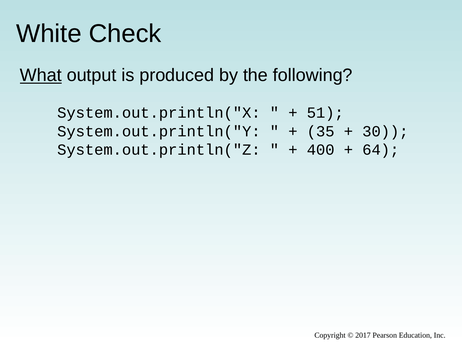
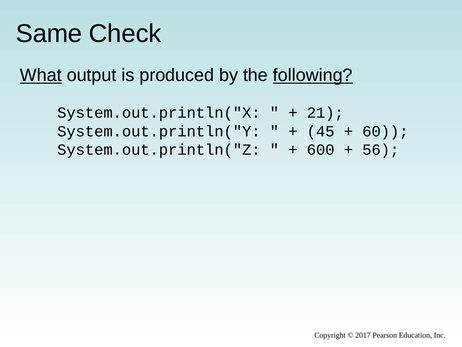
White: White -> Same (49, 34)
following underline: none -> present (313, 75)
51: 51 -> 21 (325, 113)
35: 35 -> 45 (321, 131)
30: 30 -> 60 (385, 131)
400: 400 -> 600 (321, 150)
64: 64 -> 56 (381, 150)
